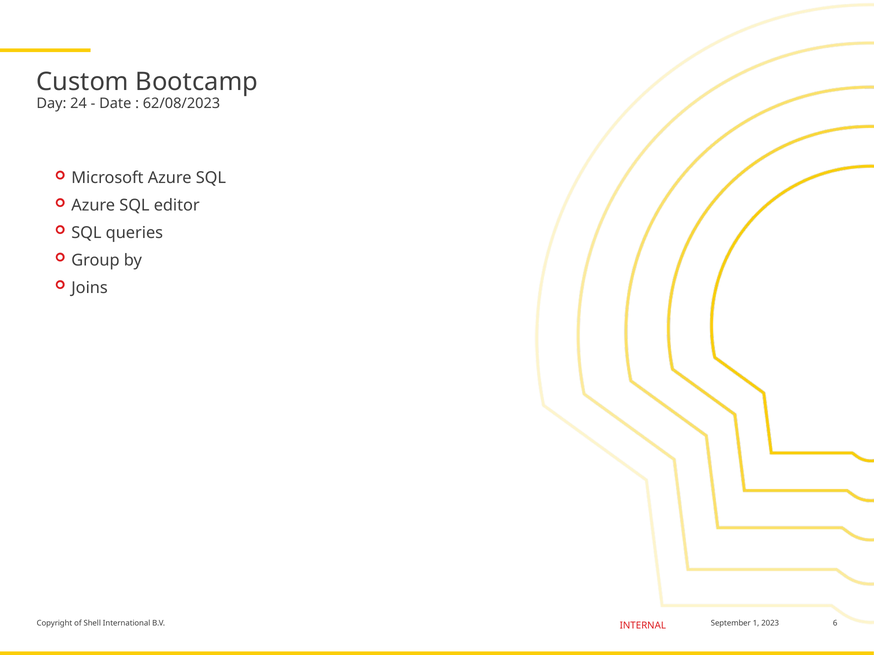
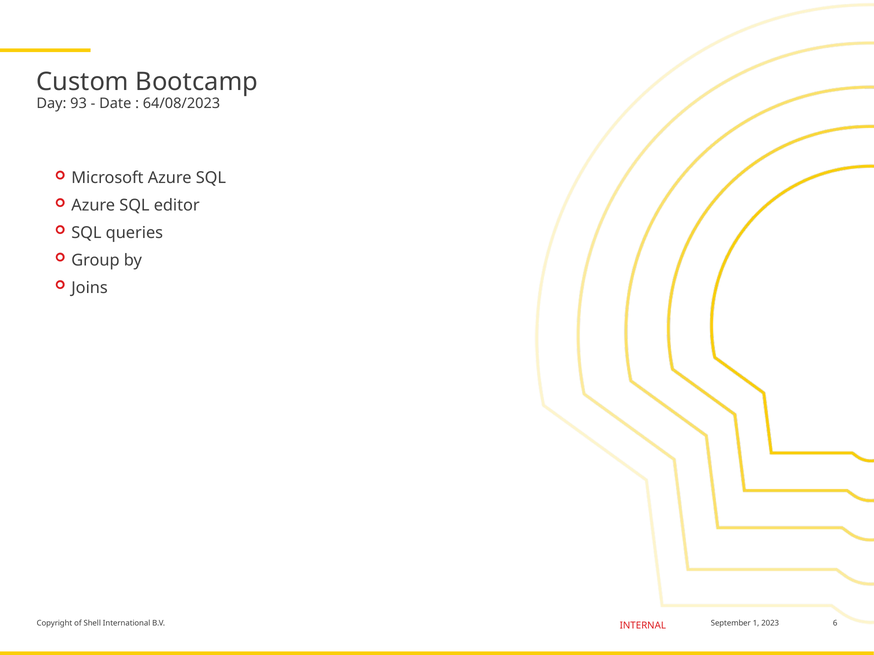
24: 24 -> 93 (79, 103)
62/08/2023: 62/08/2023 -> 64/08/2023 (181, 103)
